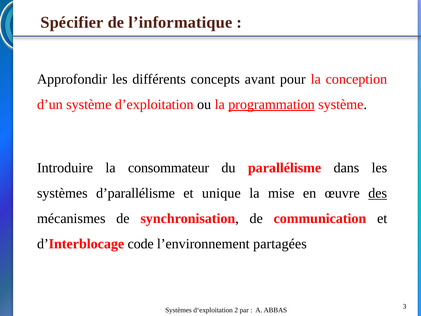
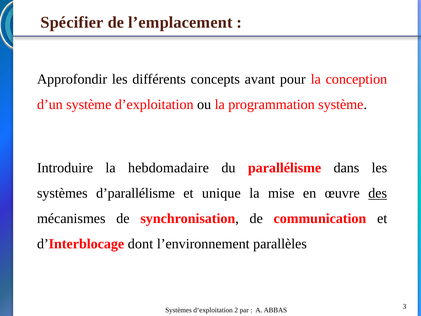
l’informatique: l’informatique -> l’emplacement (180, 22)
programmation underline: present -> none (271, 104)
consommateur: consommateur -> hebdomadaire (168, 168)
code: code -> dont (141, 244)
partagées: partagées -> parallèles (280, 244)
